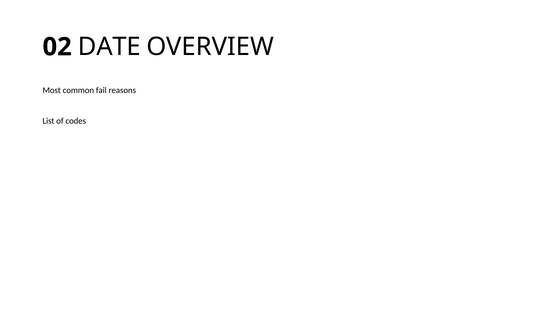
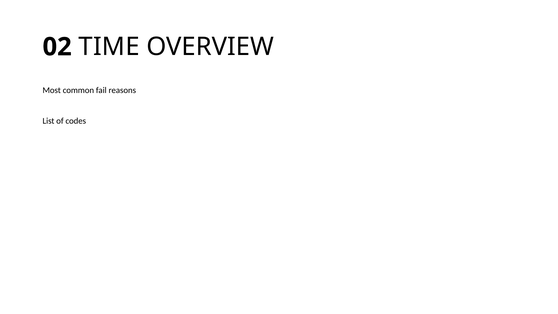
DATE: DATE -> TIME (109, 47)
